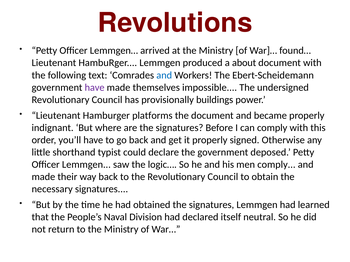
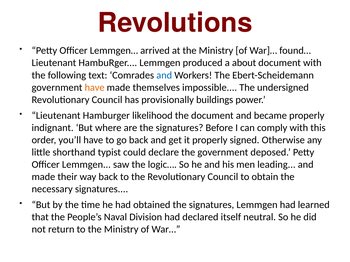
have colour: purple -> orange (95, 88)
platforms: platforms -> likelihood (152, 116)
men comply: comply -> leading (276, 165)
